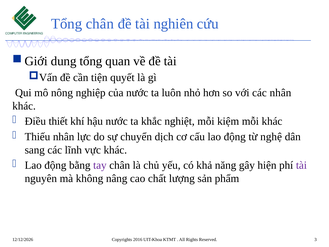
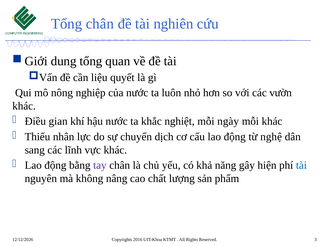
tiện: tiện -> liệu (99, 77)
các nhân: nhân -> vườn (281, 93)
thiết: thiết -> gian (58, 121)
kiệm: kiệm -> ngày (228, 121)
tài colour: purple -> blue (301, 165)
